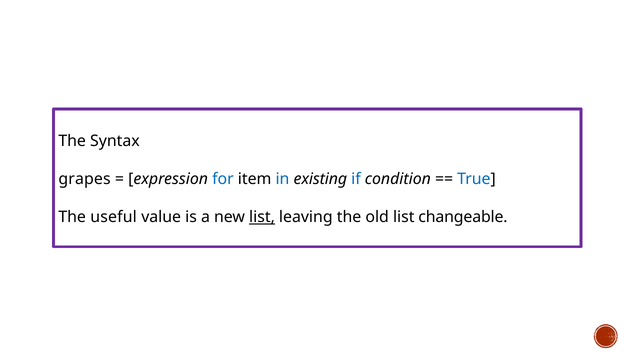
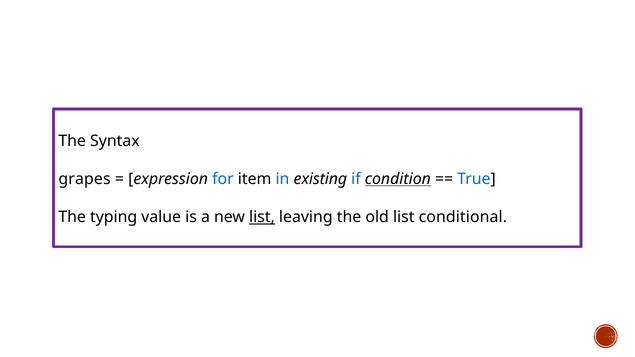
condition underline: none -> present (398, 179)
useful: useful -> typing (114, 217)
changeable: changeable -> conditional (463, 217)
